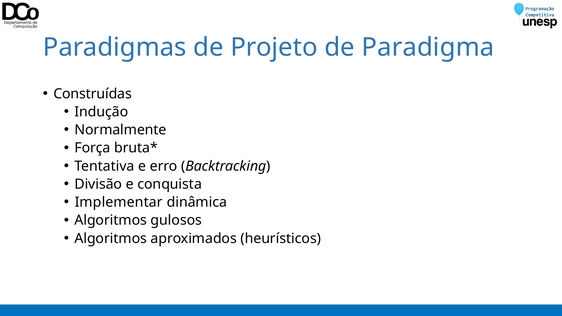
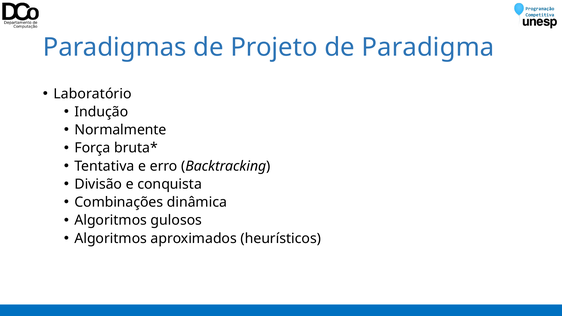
Construídas: Construídas -> Laboratório (93, 94)
Implementar: Implementar -> Combinações (119, 202)
